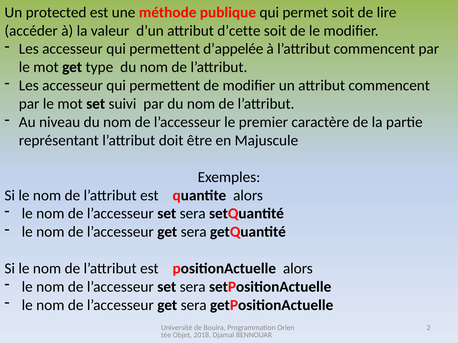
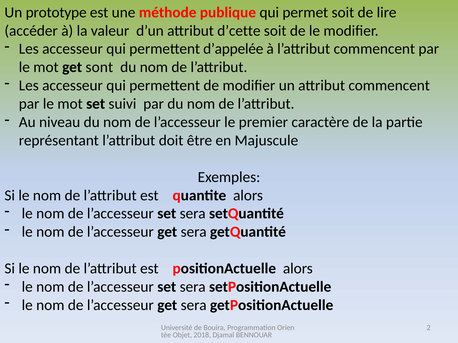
protected: protected -> prototype (56, 12)
type: type -> sont (99, 67)
